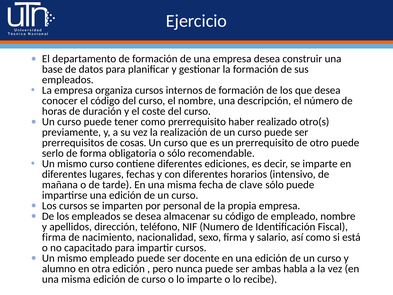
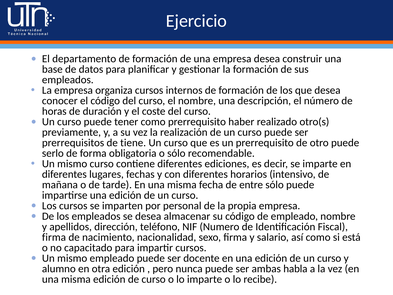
cosas: cosas -> tiene (133, 143)
clave: clave -> entre (251, 185)
